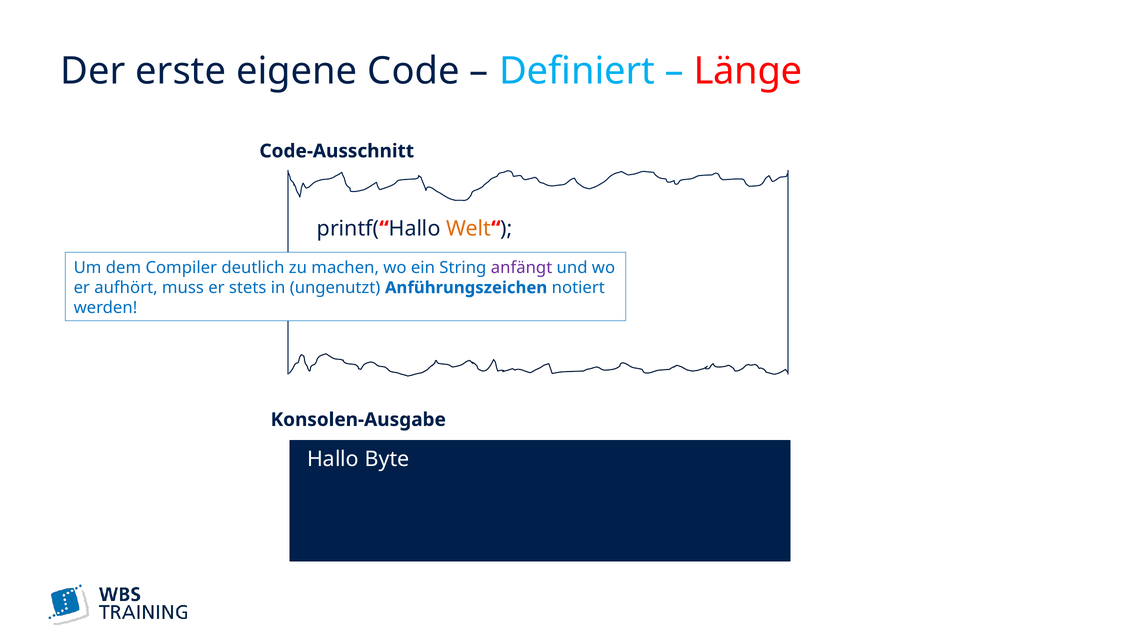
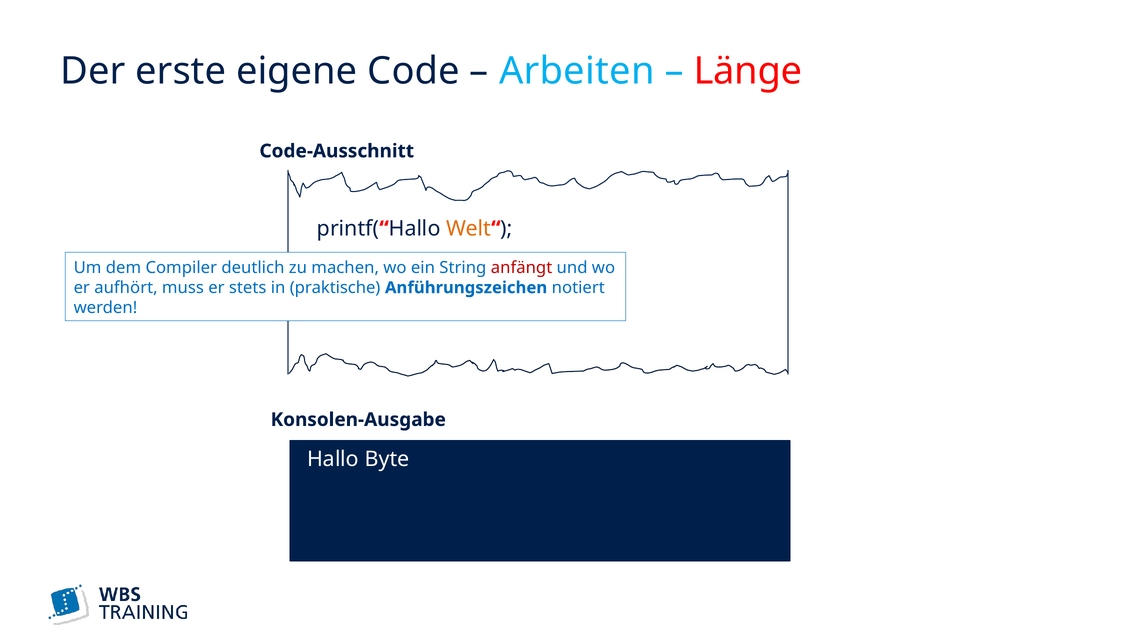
Definiert: Definiert -> Arbeiten (577, 71)
anfängt colour: purple -> red (522, 268)
ungenutzt: ungenutzt -> praktische (335, 288)
